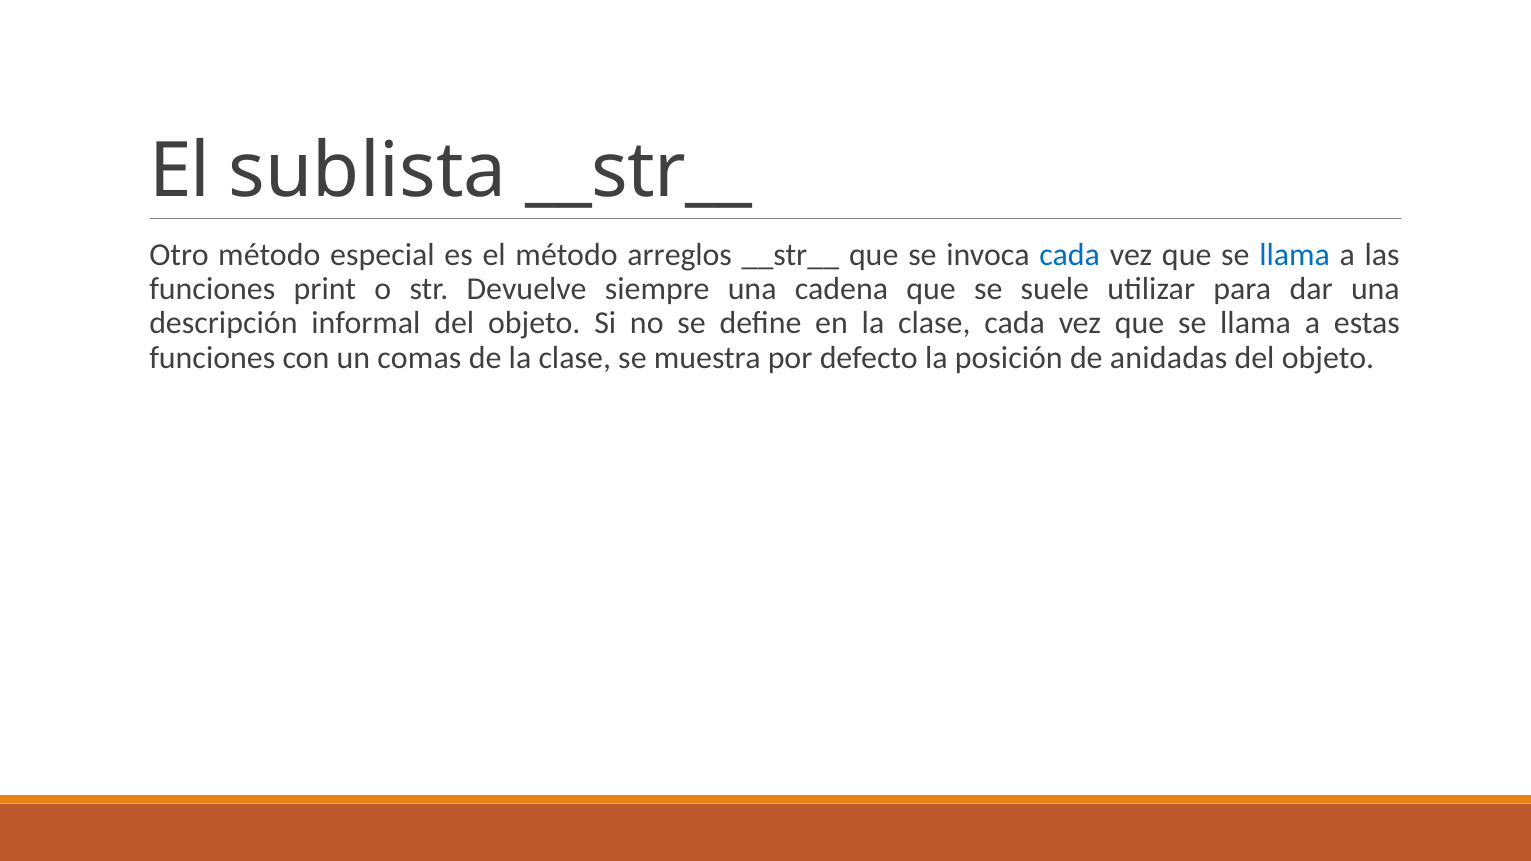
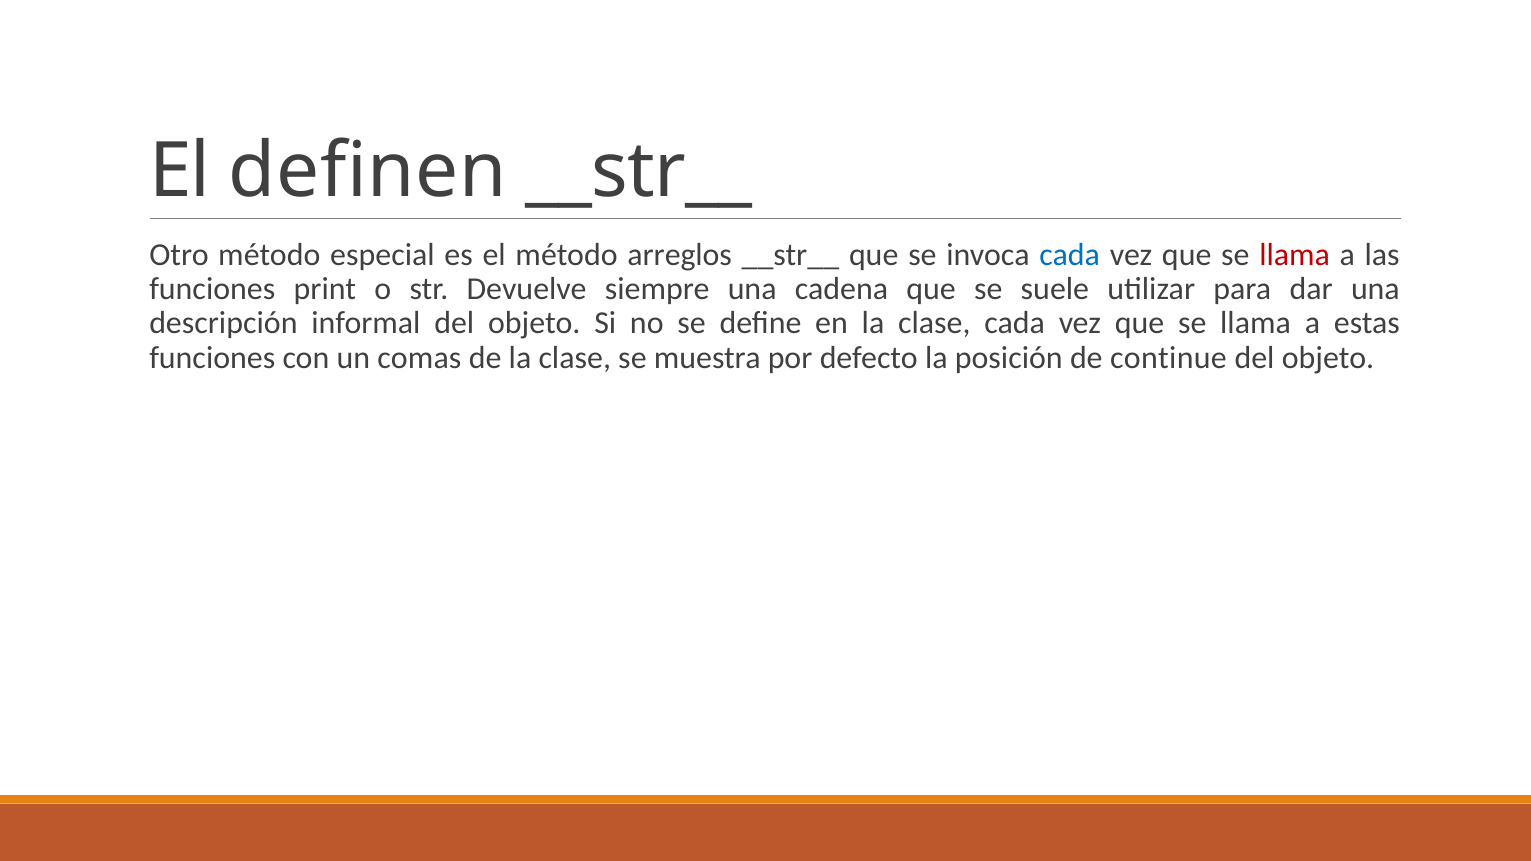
sublista: sublista -> definen (368, 172)
llama colour: blue -> red (1295, 255)
anidadas: anidadas -> continue (1168, 358)
